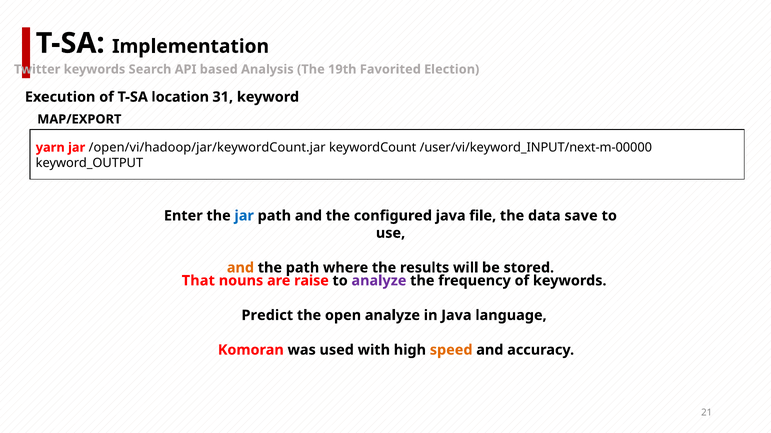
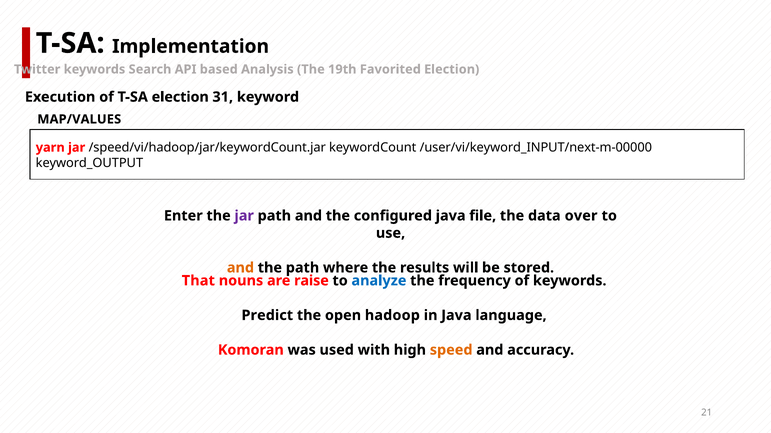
T-SA location: location -> election (180, 97)
MAP/EXPORT: MAP/EXPORT -> MAP/VALUES (79, 119)
/open/vi/hadoop/jar/keywordCount.jar: /open/vi/hadoop/jar/keywordCount.jar -> /speed/vi/hadoop/jar/keywordCount.jar (207, 148)
jar colour: blue -> purple (244, 216)
save: save -> over (581, 216)
analyze colour: purple -> blue (379, 281)
open analyze: analyze -> hadoop (392, 316)
